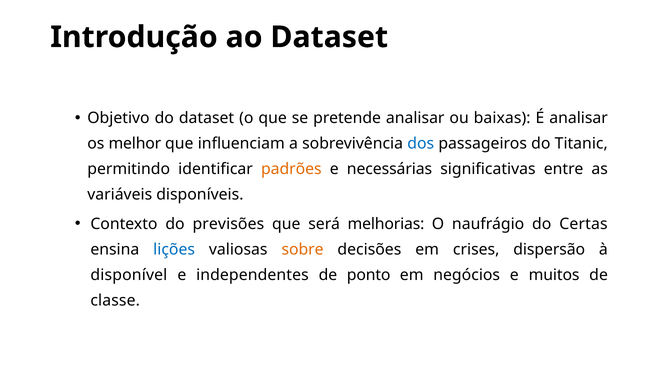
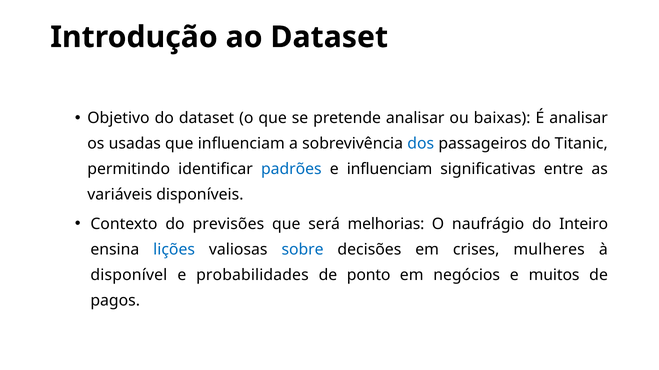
melhor: melhor -> usadas (135, 144)
padrões colour: orange -> blue (291, 169)
e necessárias: necessárias -> influenciam (390, 169)
Certas: Certas -> Inteiro (584, 224)
sobre colour: orange -> blue (303, 250)
dispersão: dispersão -> mulheres (549, 250)
independentes: independentes -> probabilidades (252, 275)
classe: classe -> pagos (115, 301)
